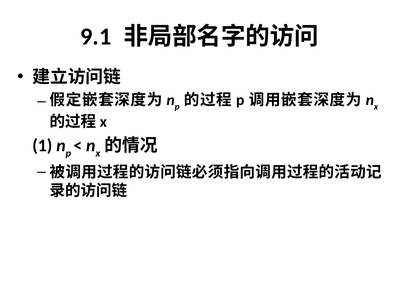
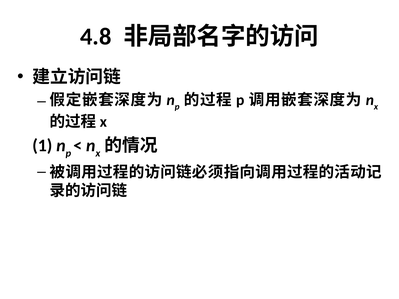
9.1: 9.1 -> 4.8 (96, 37)
